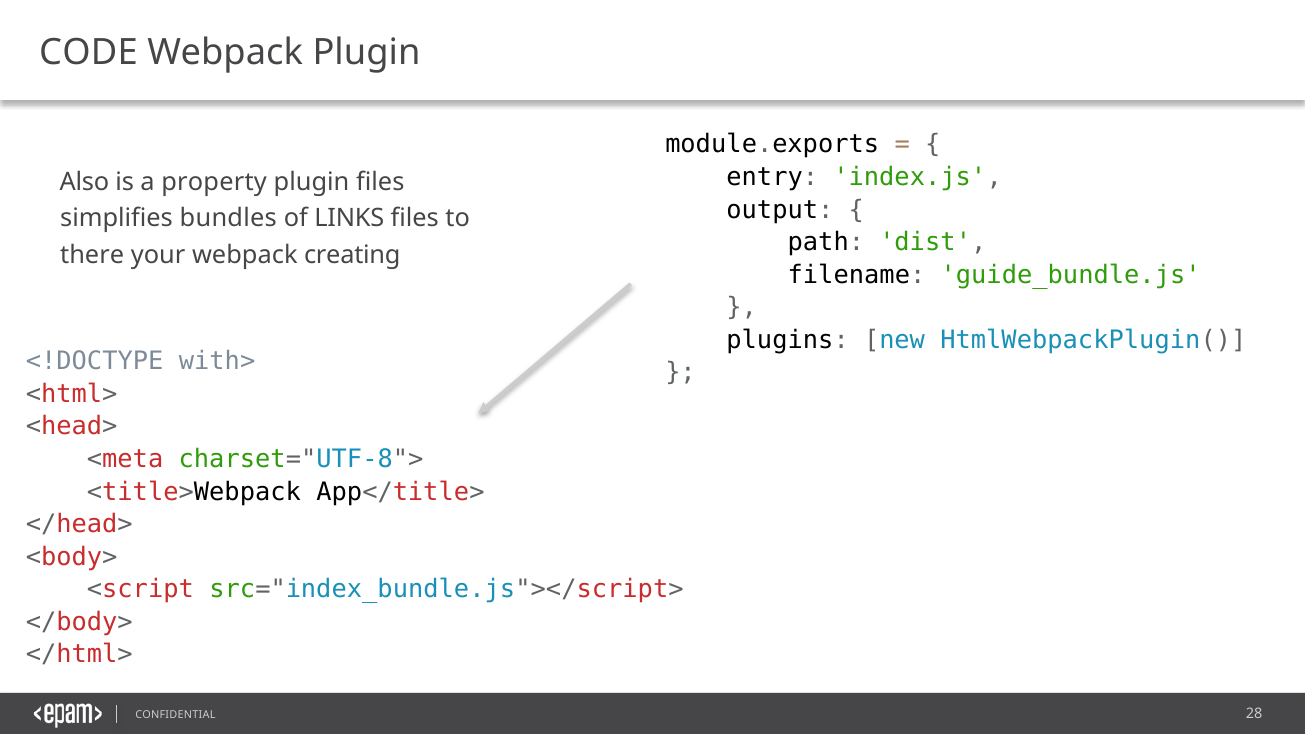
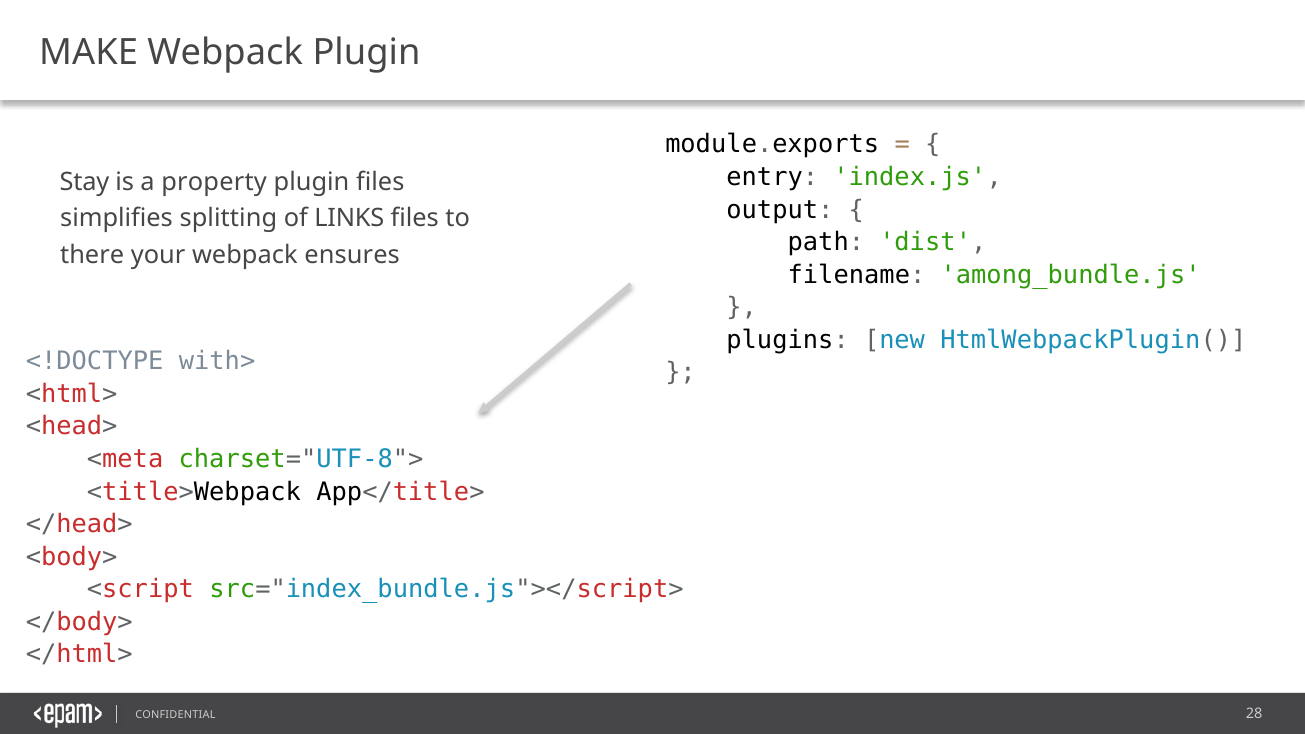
CODE: CODE -> MAKE (89, 52)
Also: Also -> Stay (84, 182)
bundles: bundles -> splitting (228, 218)
creating: creating -> ensures (352, 255)
guide_bundle.js: guide_bundle.js -> among_bundle.js (1071, 275)
